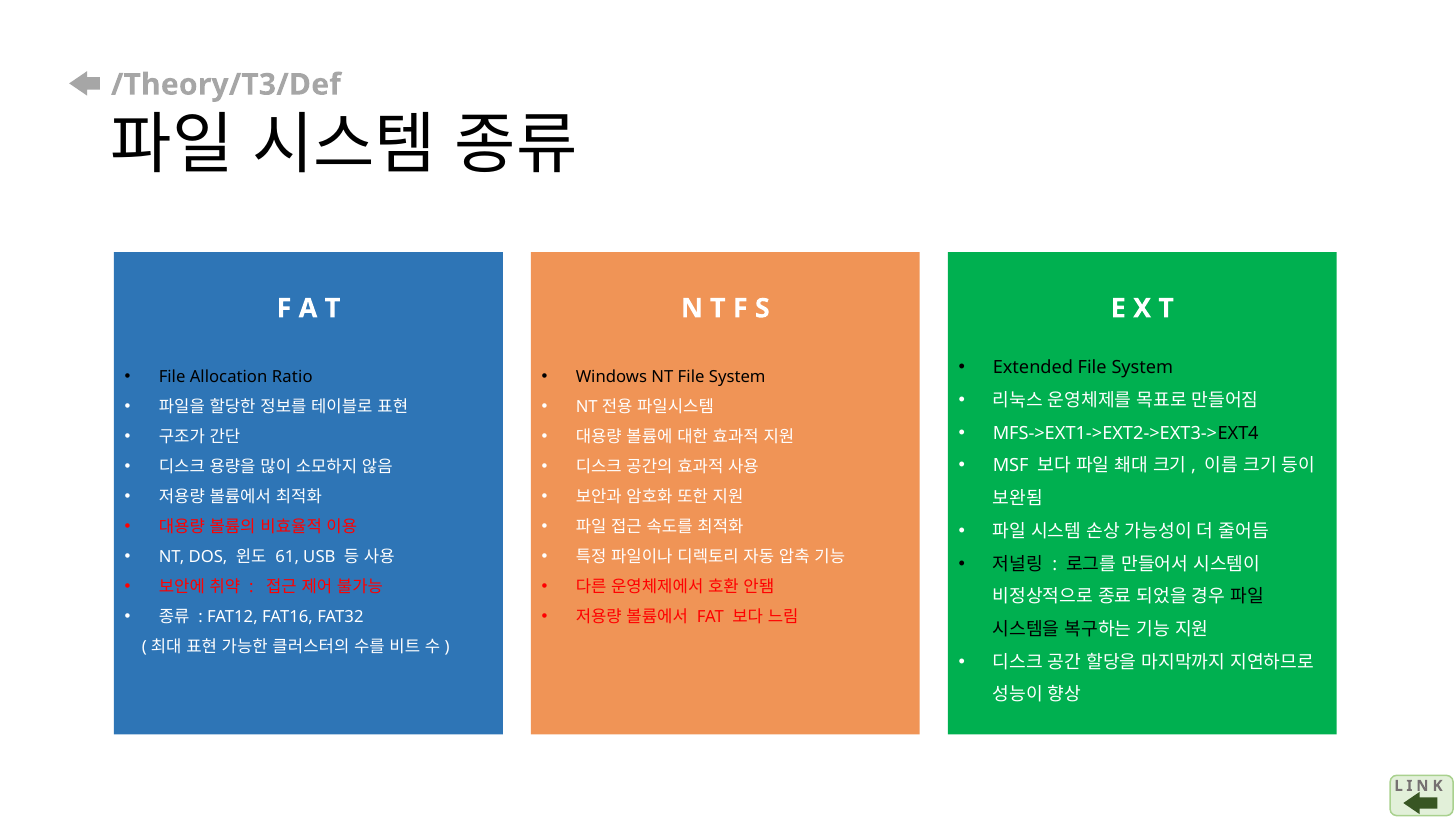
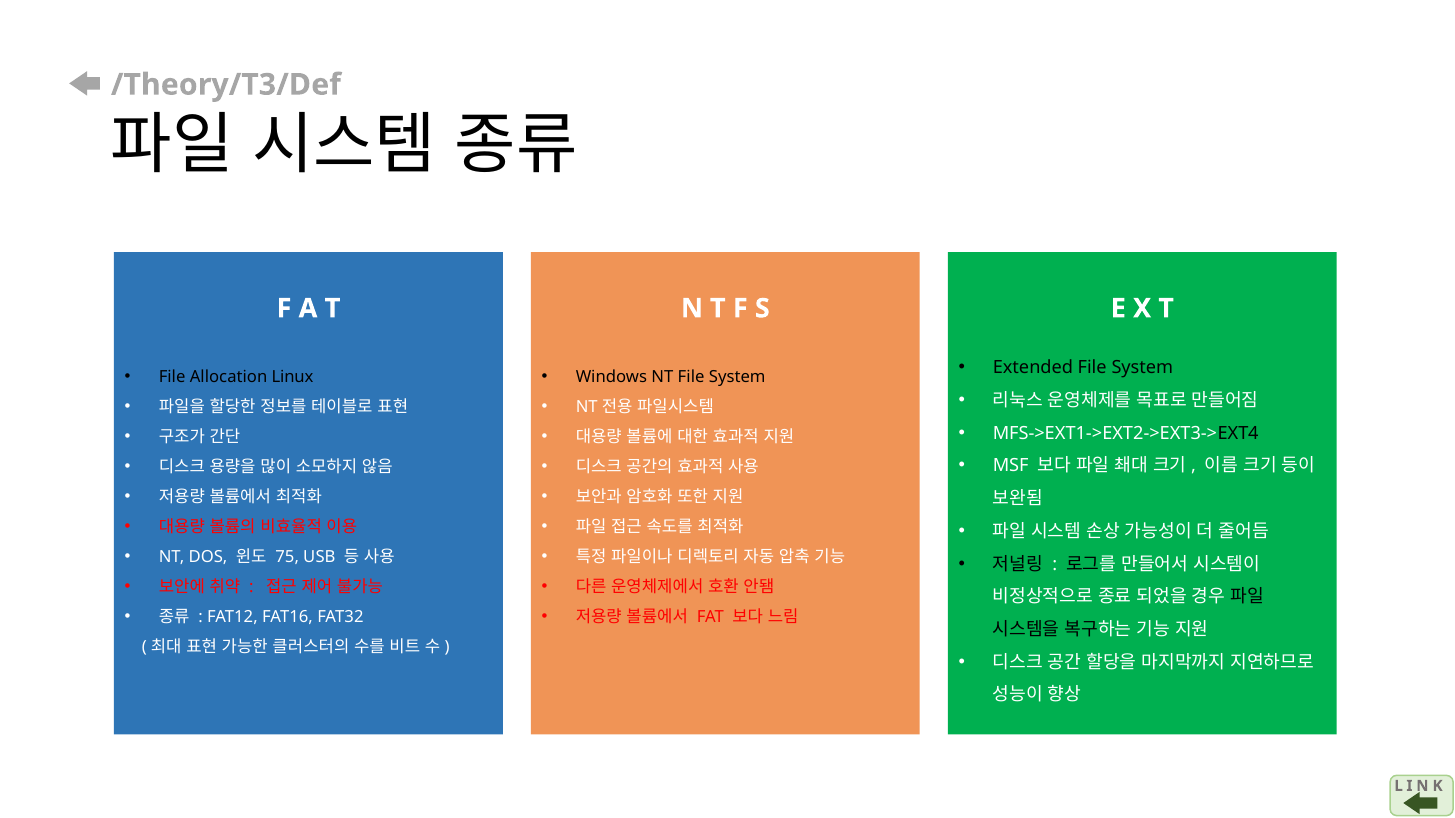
Ratio: Ratio -> Linux (292, 377)
61: 61 -> 75 (287, 557)
